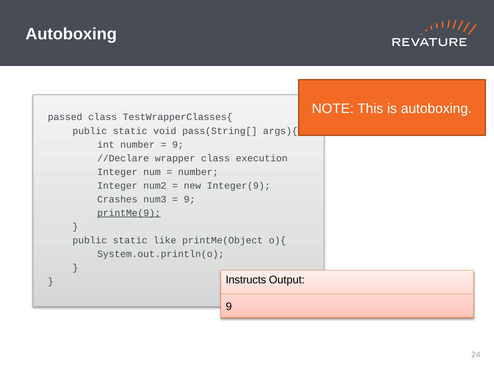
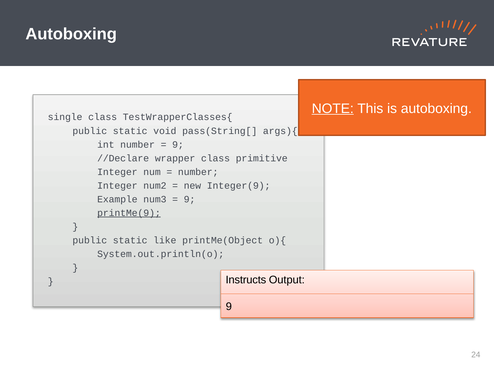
NOTE underline: none -> present (333, 108)
passed: passed -> single (65, 117)
execution: execution -> primitive (262, 158)
Crashes: Crashes -> Example (117, 199)
